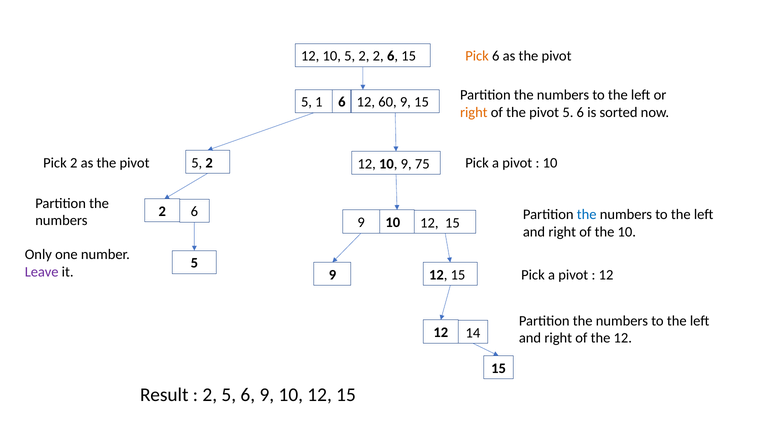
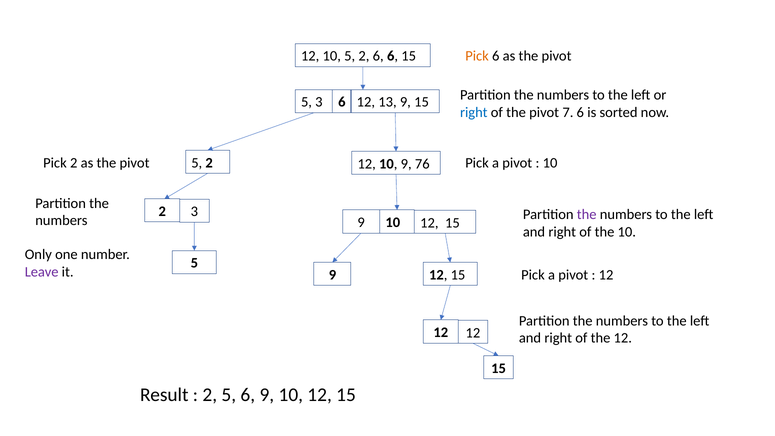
2 2: 2 -> 6 (378, 56)
5 1: 1 -> 3 (319, 102)
60: 60 -> 13 (387, 102)
right colour: orange -> blue (474, 113)
of the pivot 5: 5 -> 7 (568, 113)
75: 75 -> 76 (422, 164)
6: 6 -> 3 (194, 212)
the colour: blue -> purple (587, 214)
12 14: 14 -> 12 (473, 333)
